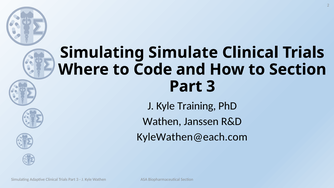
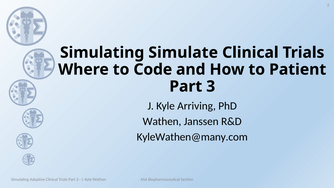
to Section: Section -> Patient (298, 69)
Training: Training -> Arriving (197, 106)
KyleWathen@each.com: KyleWathen@each.com -> KyleWathen@many.com (192, 137)
